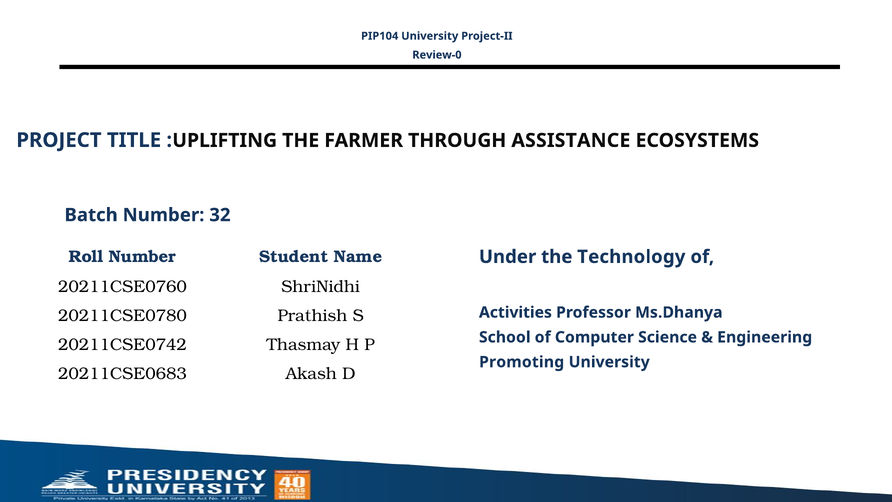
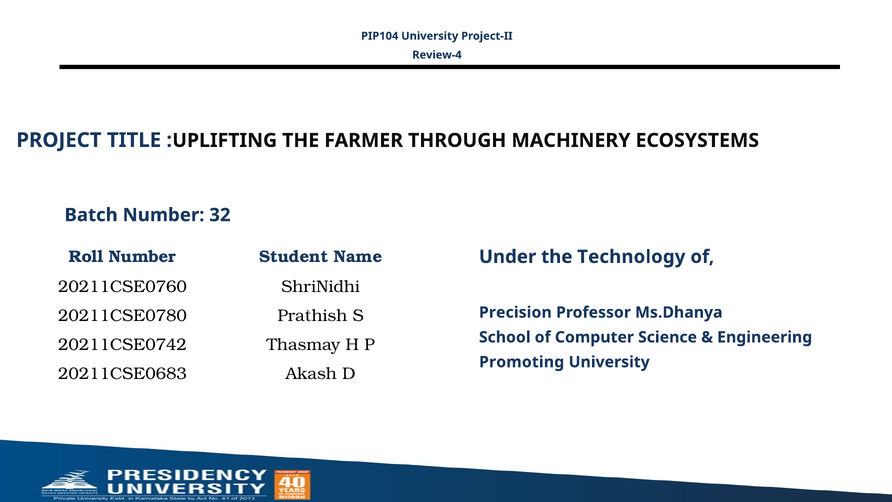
Review-0: Review-0 -> Review-4 (437, 55)
ASSISTANCE: ASSISTANCE -> MACHINERY (571, 140)
Activities: Activities -> Precision (515, 312)
